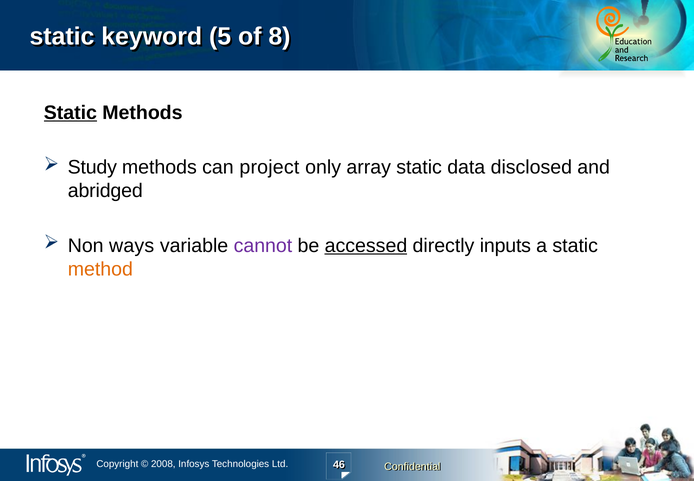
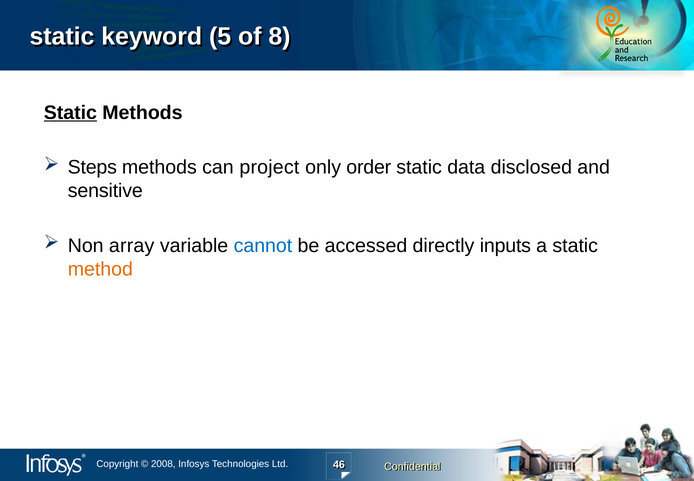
Study: Study -> Steps (92, 167)
array: array -> order (369, 167)
abridged: abridged -> sensitive (105, 191)
ways: ways -> array (132, 245)
cannot colour: purple -> blue (263, 245)
accessed underline: present -> none (366, 245)
